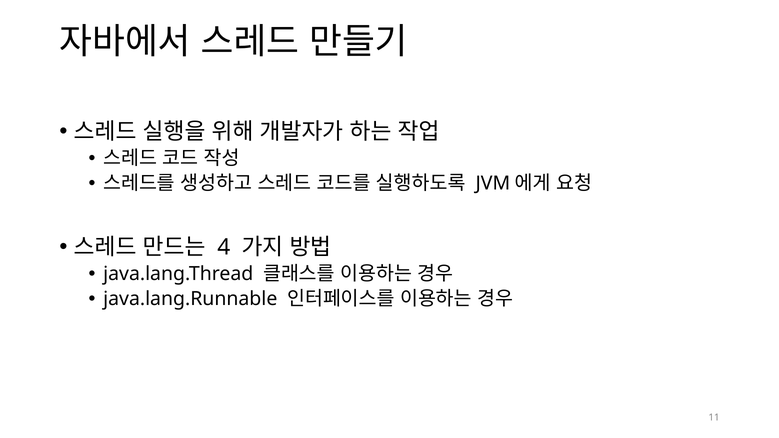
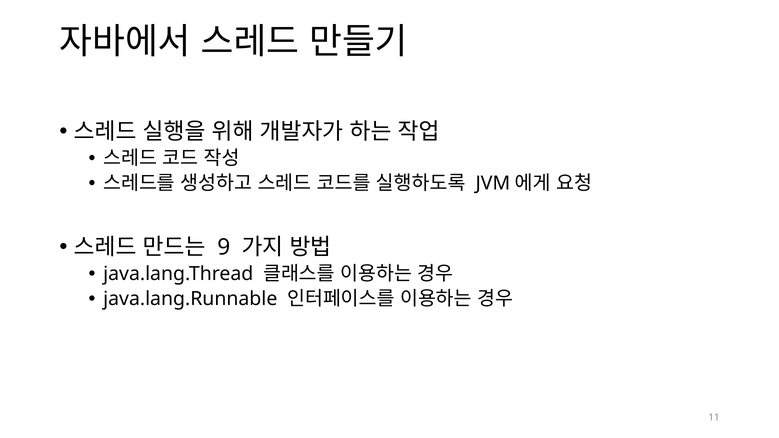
4: 4 -> 9 (224, 247)
